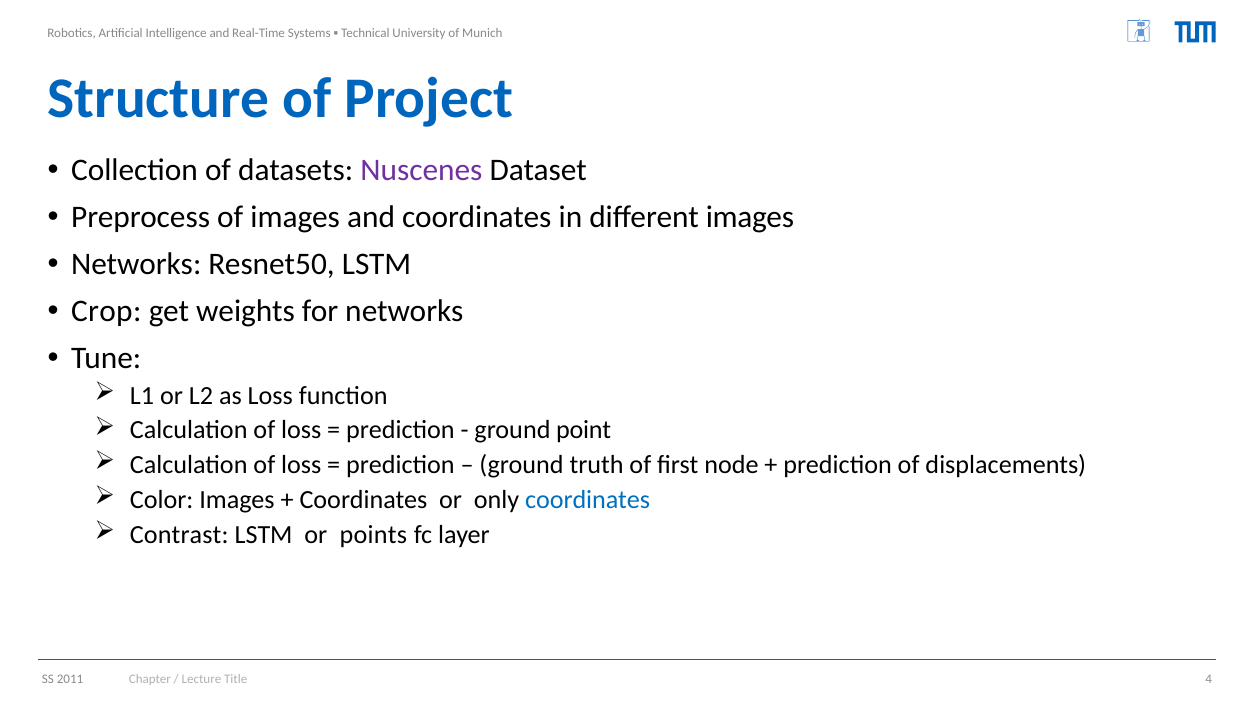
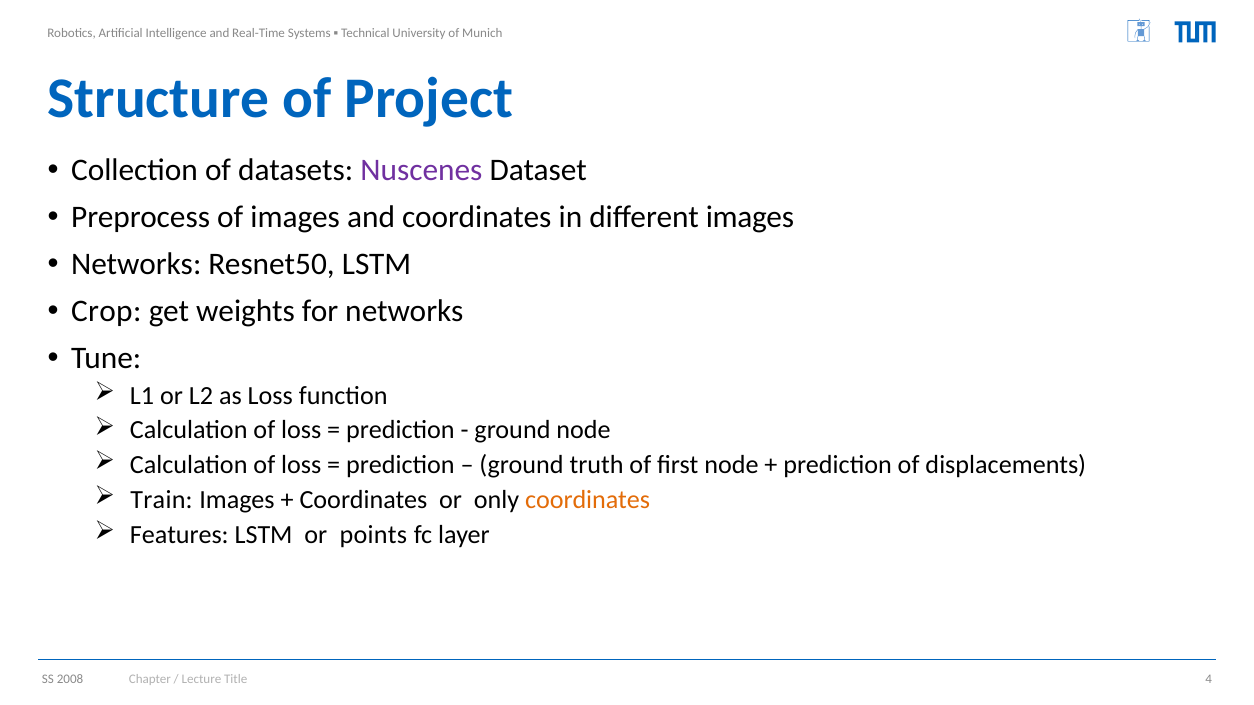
ground point: point -> node (583, 430)
Color: Color -> Train (162, 500)
coordinates colour: blue -> orange (588, 500)
Contrast: Contrast -> Features (179, 535)
2011: 2011 -> 2008 (70, 680)
